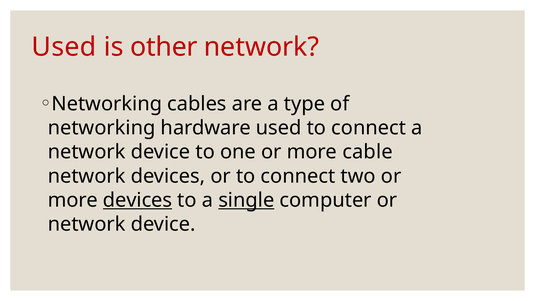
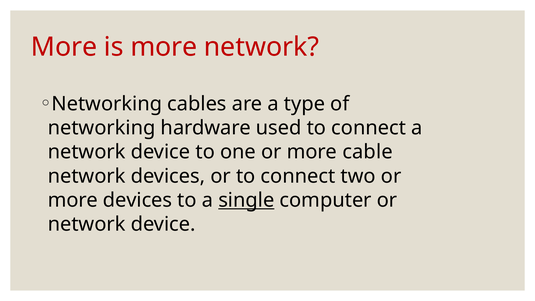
Used: Used -> More (64, 47)
is other: other -> more (164, 47)
devices underline: present -> none (138, 200)
